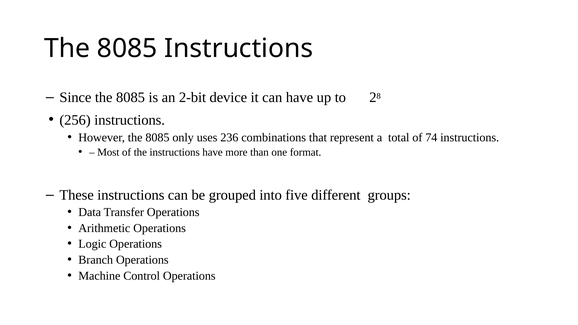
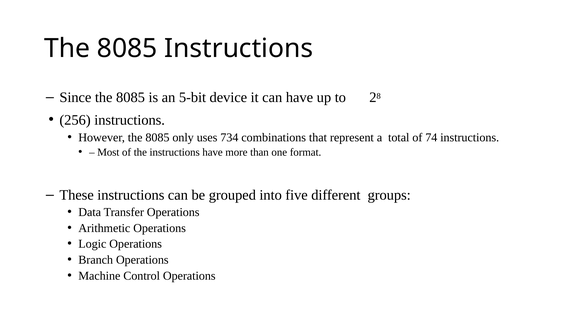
2-bit: 2-bit -> 5-bit (193, 98)
236: 236 -> 734 (229, 137)
